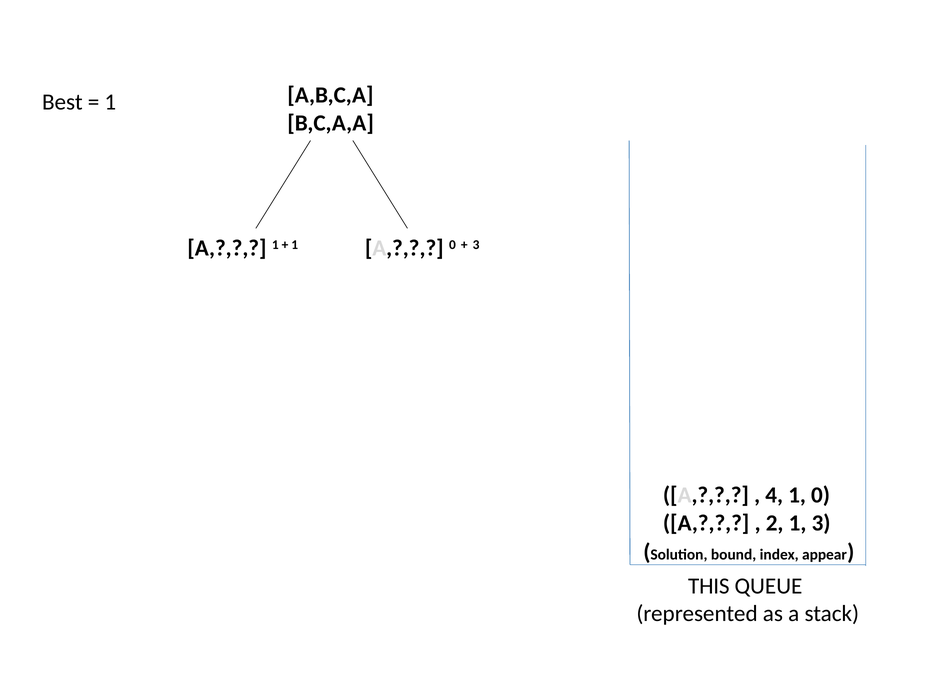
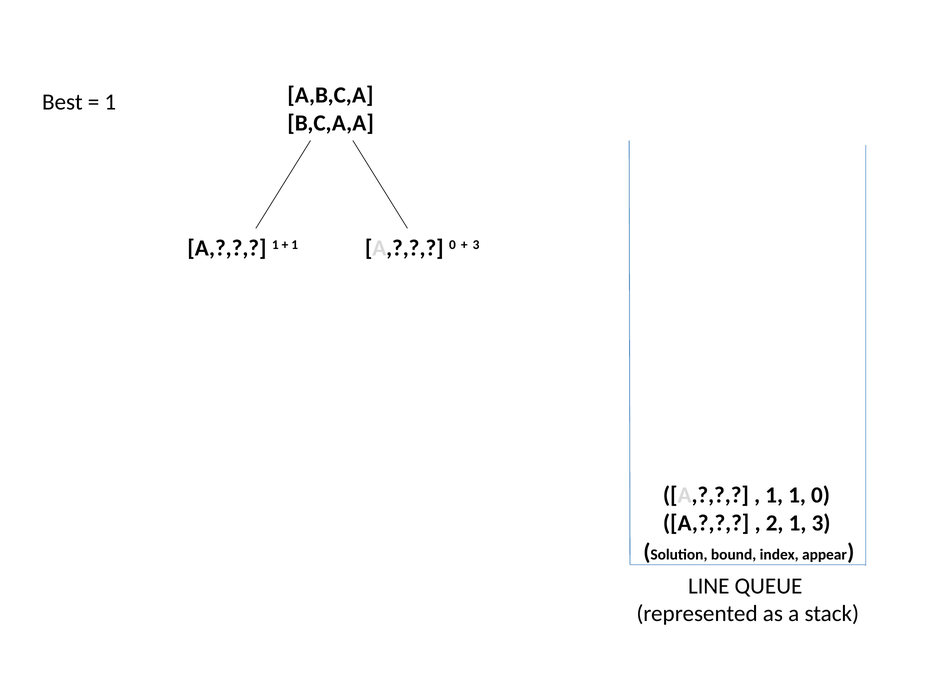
4: 4 -> 1 (774, 496)
THIS: THIS -> LINE (709, 586)
